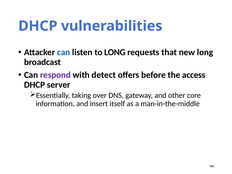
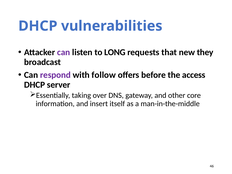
can colour: blue -> purple (64, 52)
new long: long -> they (205, 52)
detect: detect -> follow (104, 75)
